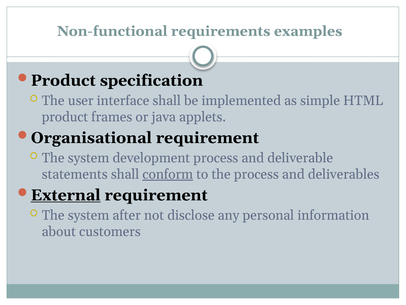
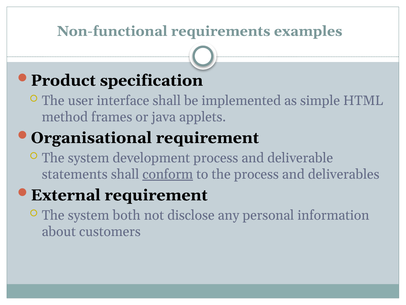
product: product -> method (65, 117)
External underline: present -> none (66, 195)
after: after -> both (127, 215)
